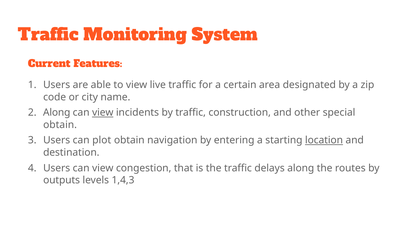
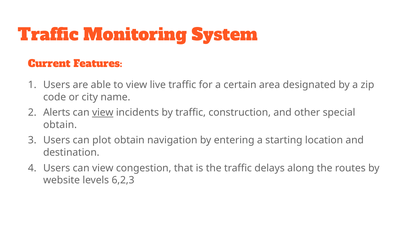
Along: Along -> Alerts (57, 113)
location underline: present -> none (324, 140)
outputs: outputs -> website (62, 180)
1,4,3: 1,4,3 -> 6,2,3 (123, 180)
